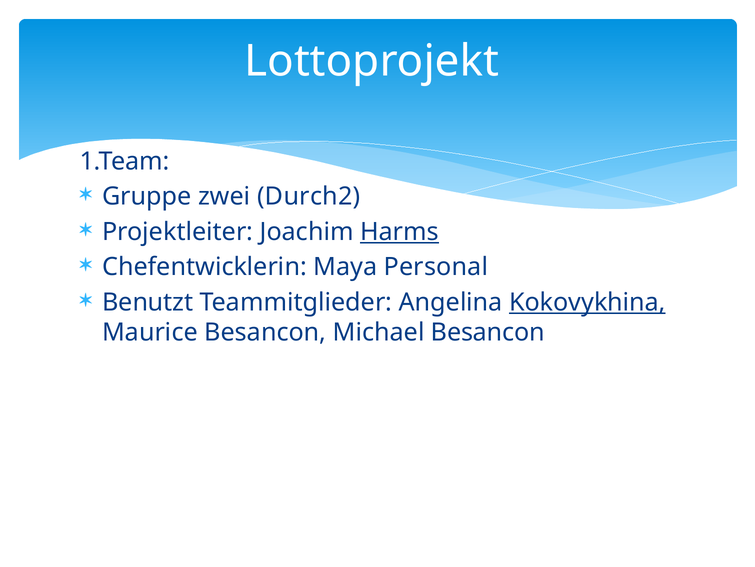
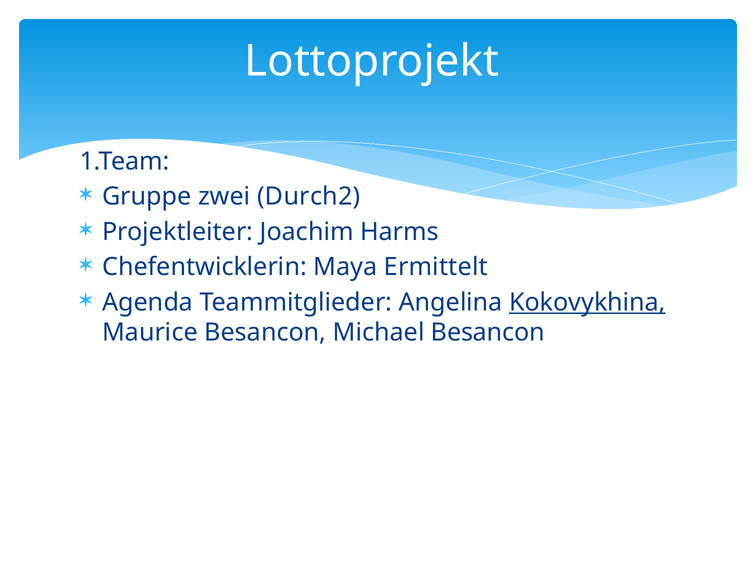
Harms underline: present -> none (400, 232)
Personal: Personal -> Ermittelt (436, 267)
Benutzt: Benutzt -> Agenda (148, 302)
